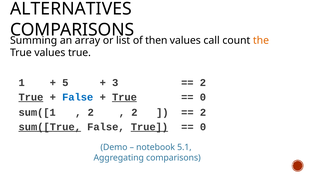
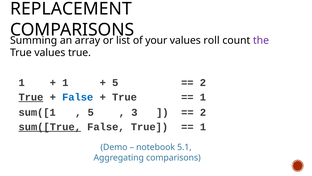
ALTERNATIVES: ALTERNATIVES -> REPLACEMENT (71, 9)
then: then -> your (156, 40)
call: call -> roll (212, 40)
the colour: orange -> purple (261, 40)
5: 5 -> 1 (65, 83)
3: 3 -> 5 (115, 83)
True underline: present -> none (124, 97)
0: 0 -> 1 (203, 97)
2: 2 -> 5 (91, 112)
2: 2 -> 3 (134, 112)
True underline: present -> none (149, 126)
0: 0 -> 1 (203, 126)
